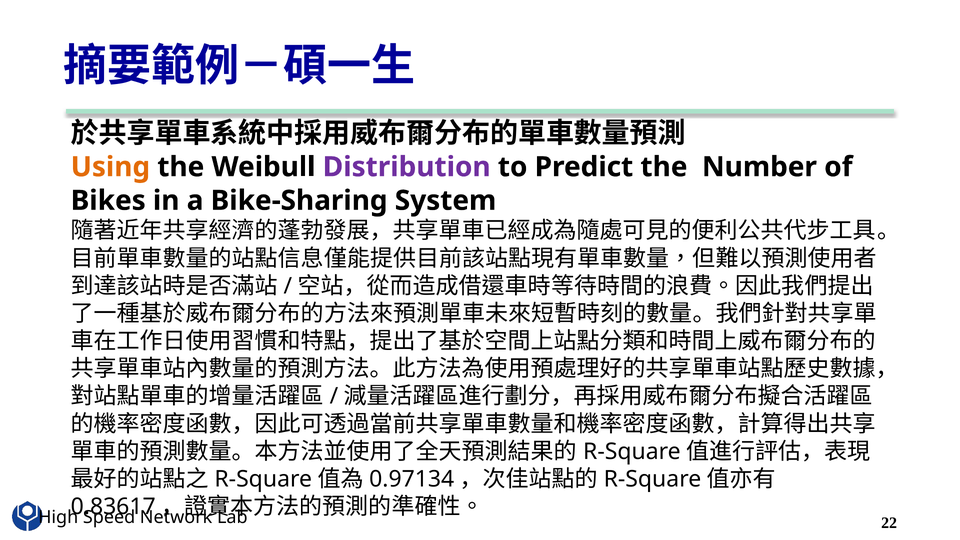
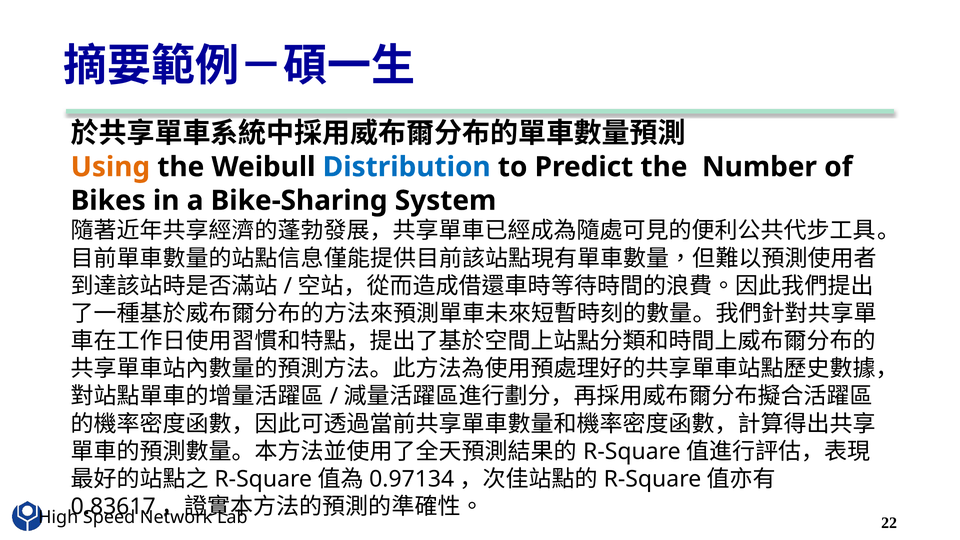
Distribution colour: purple -> blue (407, 167)
